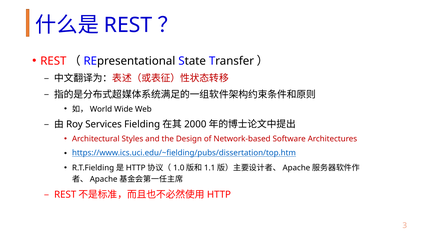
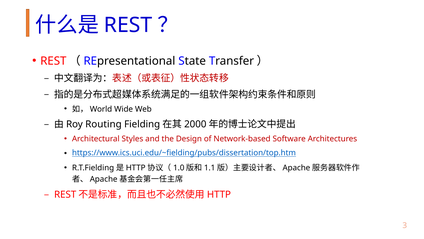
Services: Services -> Routing (103, 124)
